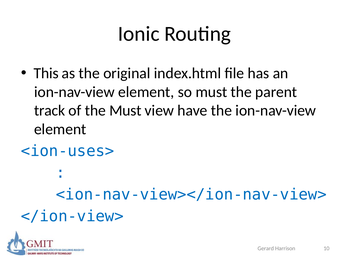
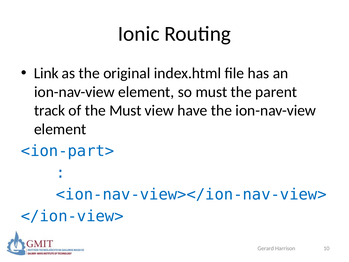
This: This -> Link (46, 73)
<ion-uses>: <ion-uses> -> <ion-part> (68, 151)
